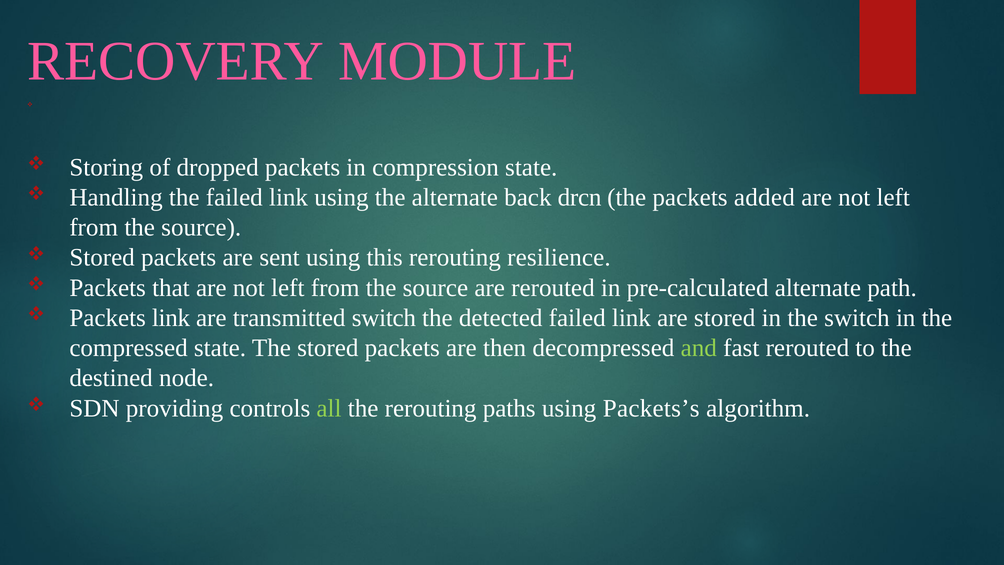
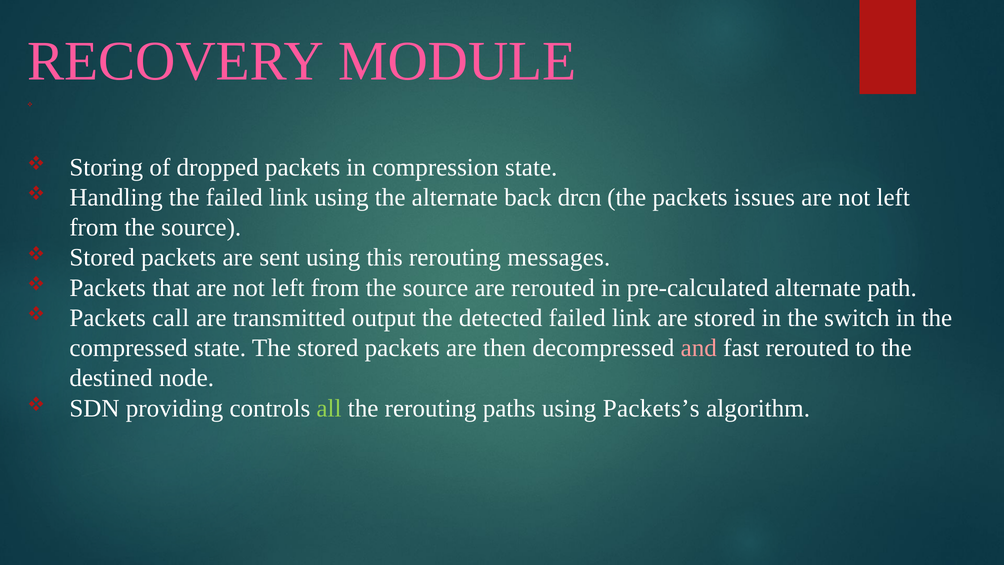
added: added -> issues (764, 197)
resilience: resilience -> messages (559, 258)
Packets link: link -> call (171, 318)
transmitted switch: switch -> output (384, 318)
and colour: light green -> pink (699, 348)
